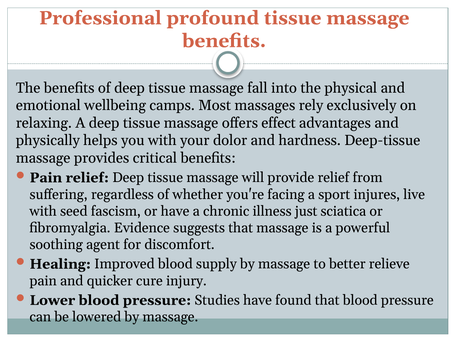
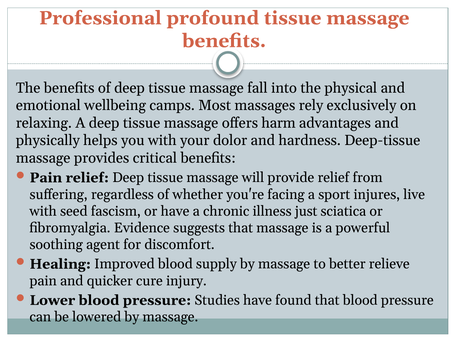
effect: effect -> harm (279, 123)
